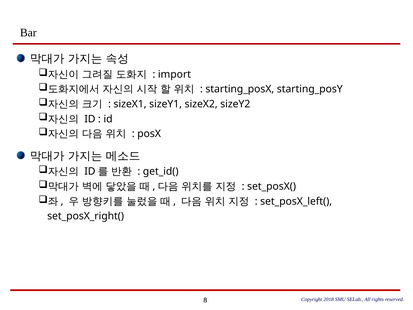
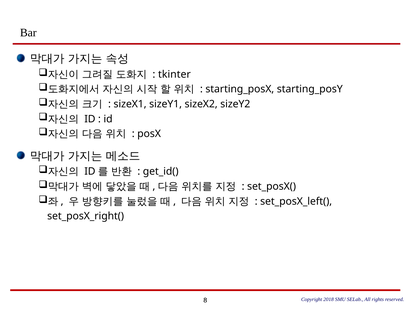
import: import -> tkinter (174, 74)
